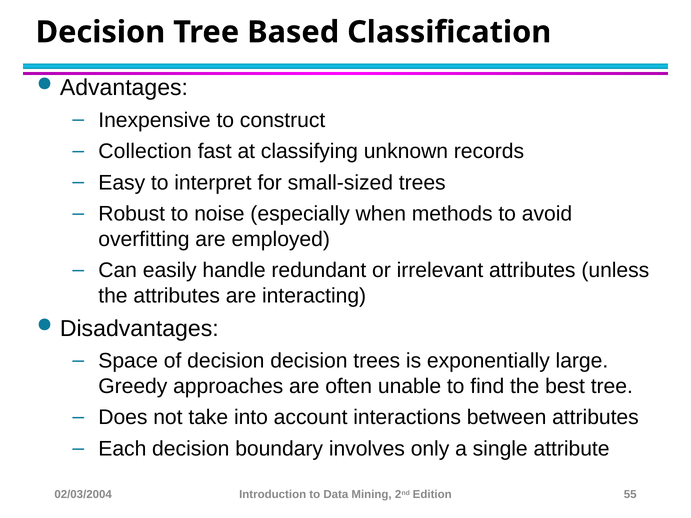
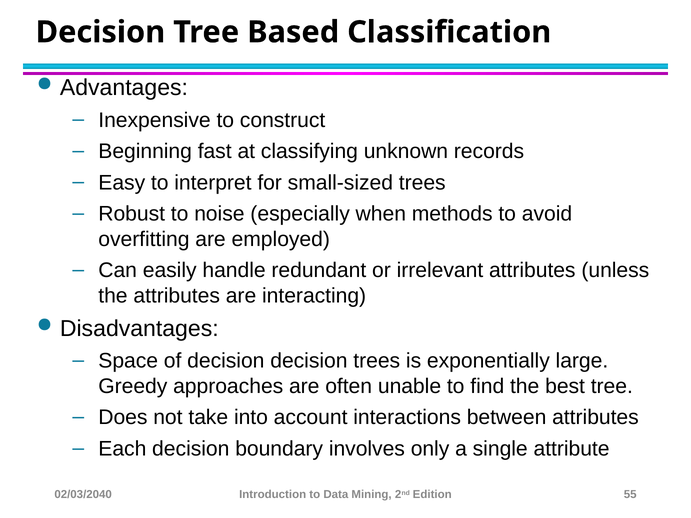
Collection: Collection -> Beginning (145, 151)
02/03/2004: 02/03/2004 -> 02/03/2040 (83, 495)
